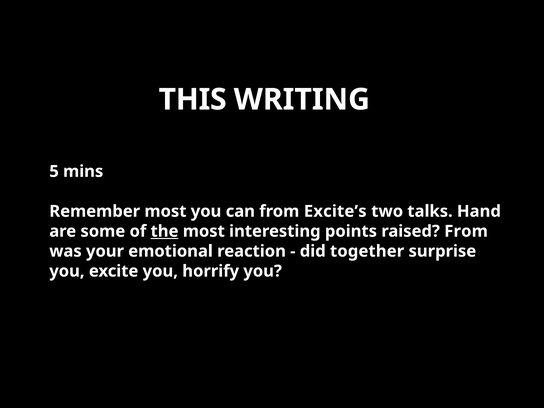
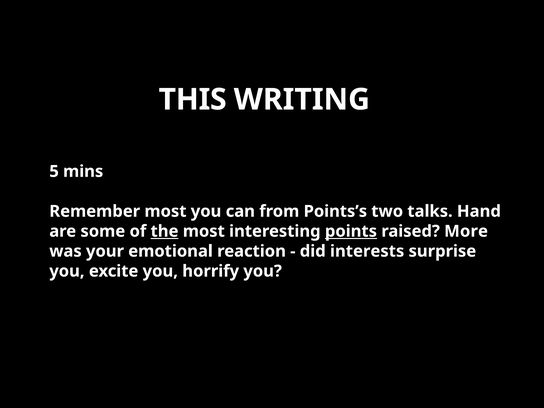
Excite’s: Excite’s -> Points’s (335, 211)
points underline: none -> present (351, 231)
raised From: From -> More (466, 231)
together: together -> interests (367, 251)
